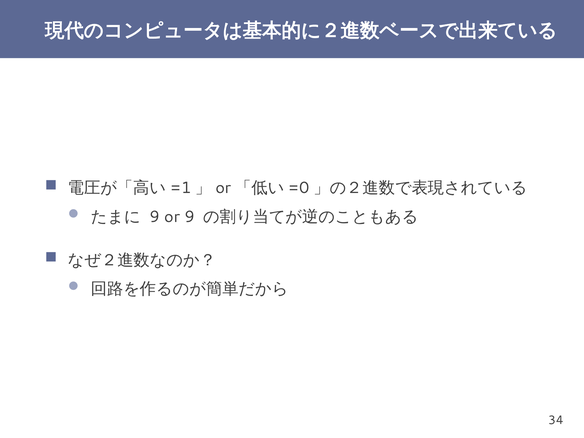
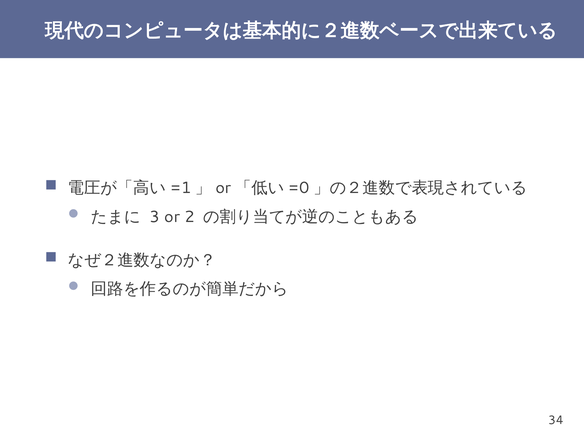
9: 9 -> 3 (155, 217)
or 9: 9 -> 2 (190, 217)
